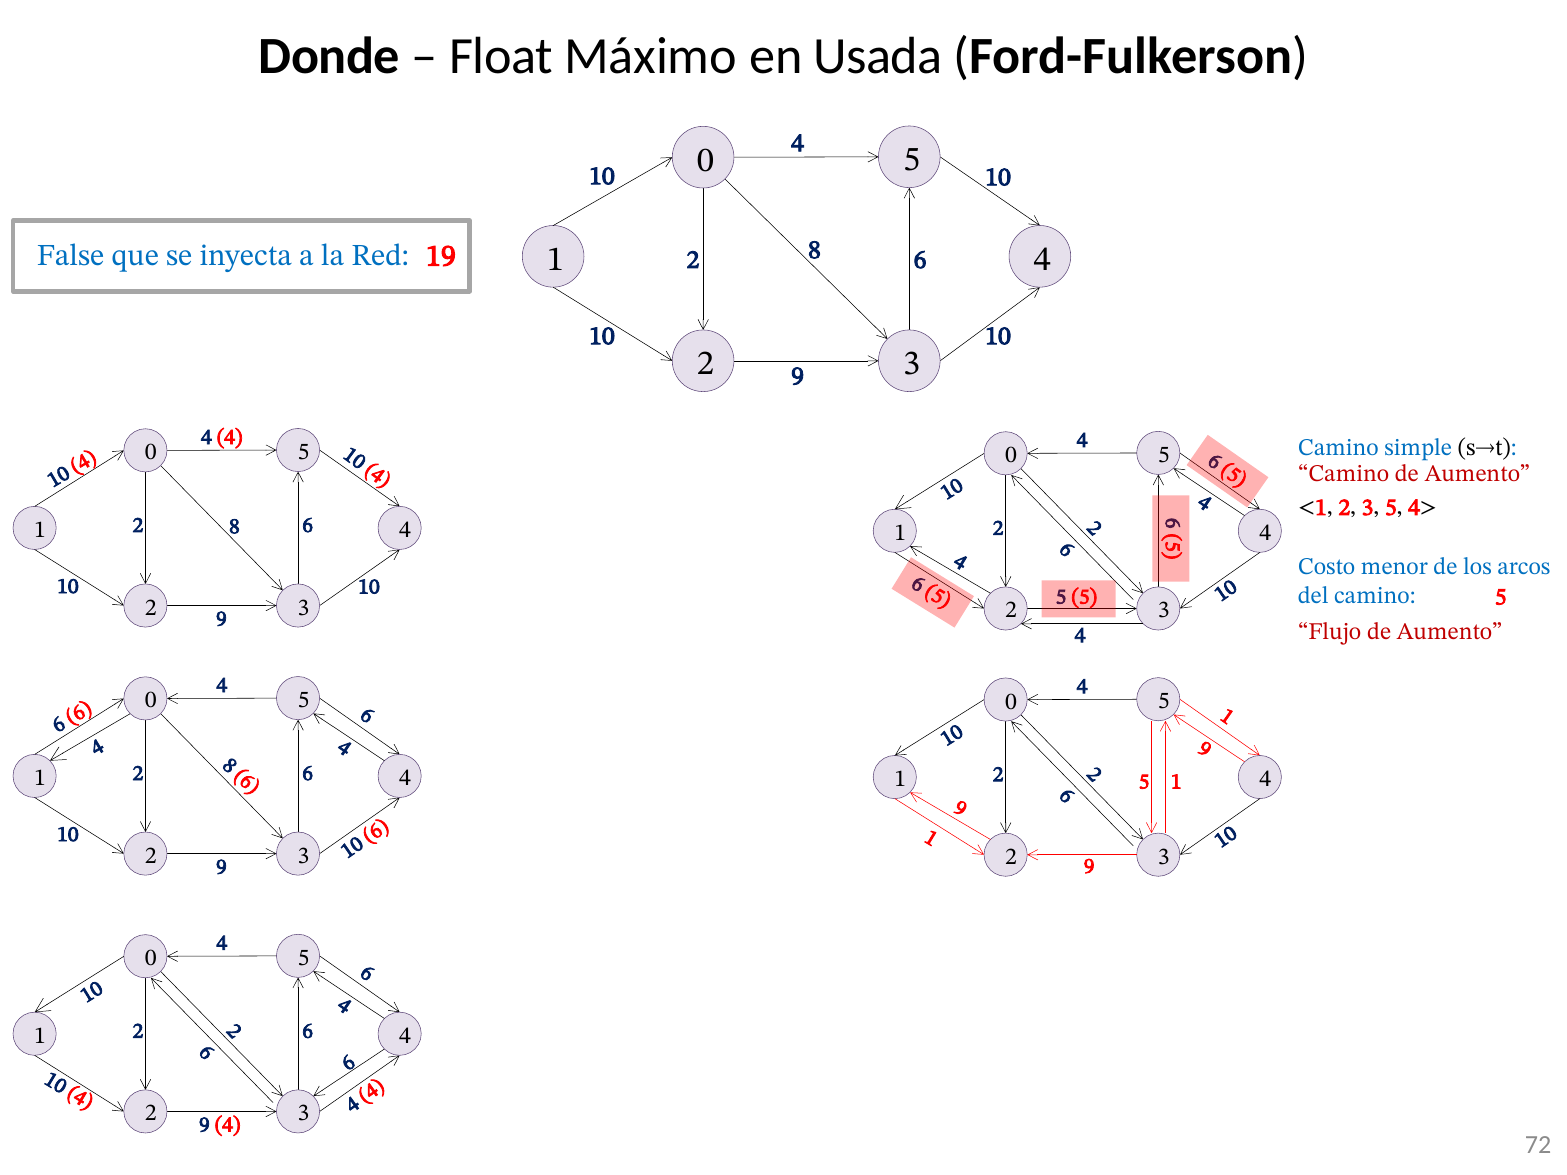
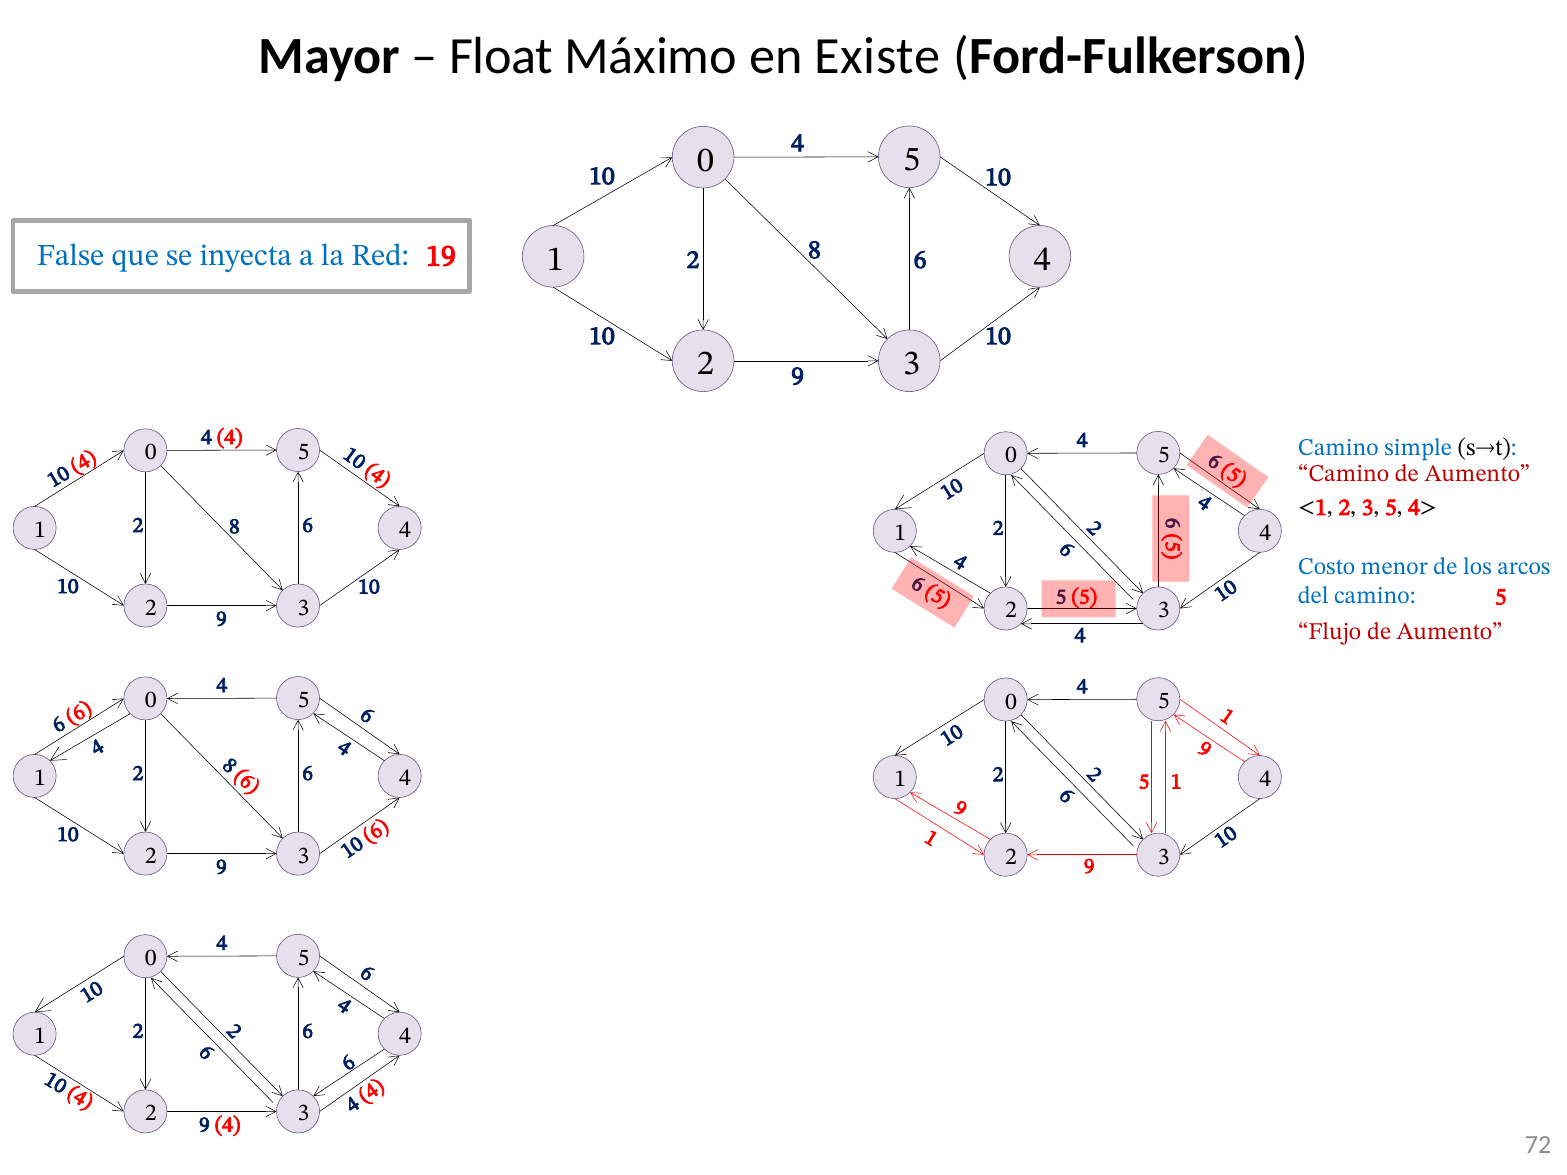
Donde: Donde -> Mayor (329, 56)
Usada: Usada -> Existe (878, 56)
